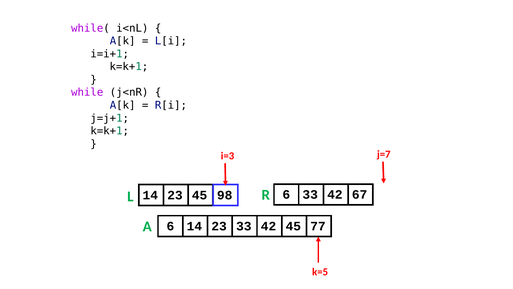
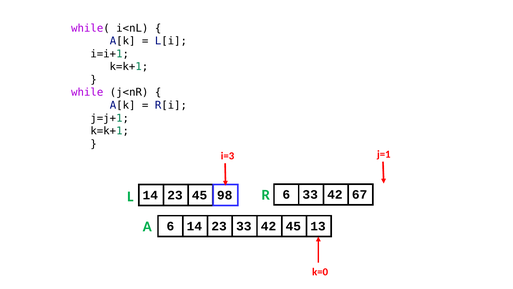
j=7: j=7 -> j=1 (384, 154)
77: 77 -> 13 (318, 226)
k=5: k=5 -> k=0 (320, 272)
